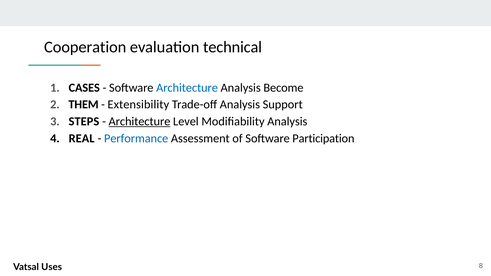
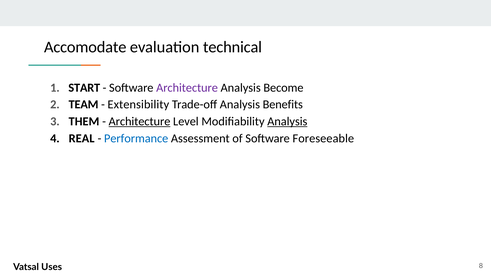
Cooperation: Cooperation -> Accomodate (85, 47)
CASES: CASES -> START (84, 88)
Architecture colour: blue -> purple (187, 88)
THEM: THEM -> TEAM (84, 105)
Support: Support -> Benefits (283, 105)
STEPS: STEPS -> THEM (84, 122)
Analysis underline: none -> present (287, 122)
Participation: Participation -> Foreseeable (323, 138)
